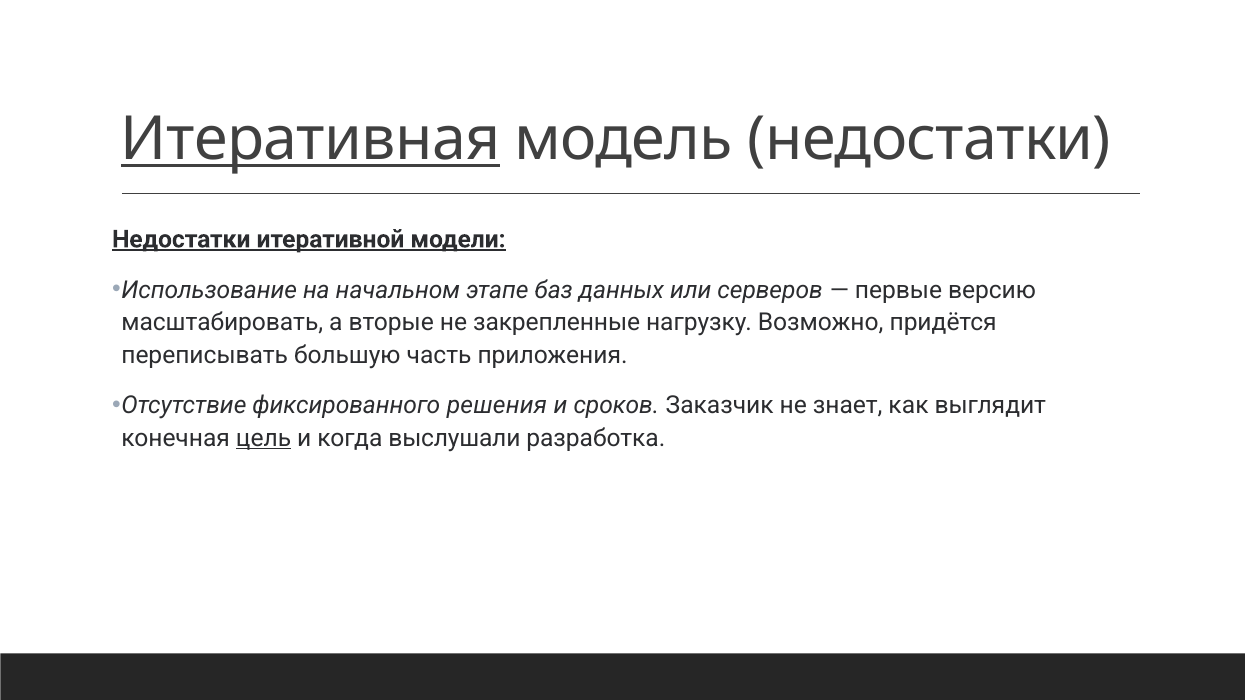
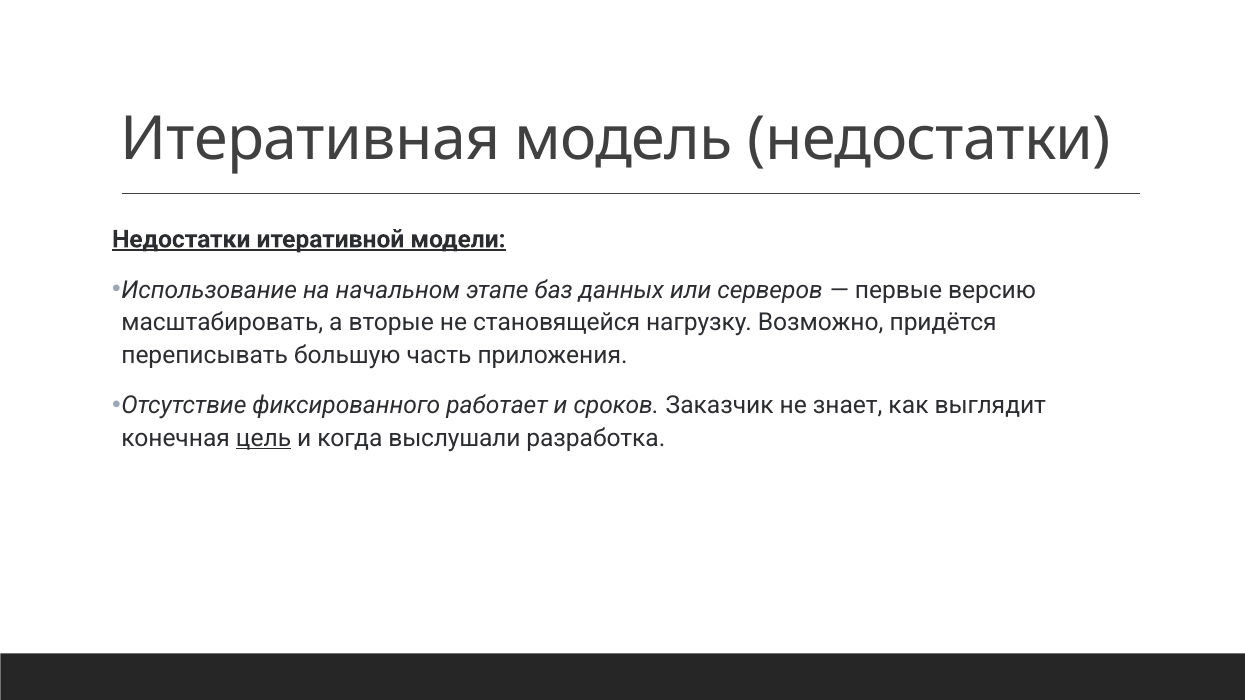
Итеративная underline: present -> none (311, 139)
закрепленные: закрепленные -> становящейся (557, 323)
решения: решения -> работает (497, 406)
